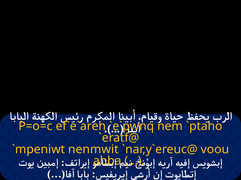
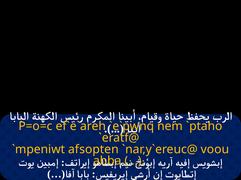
nenmwit: nenmwit -> afsopten (93, 150)
